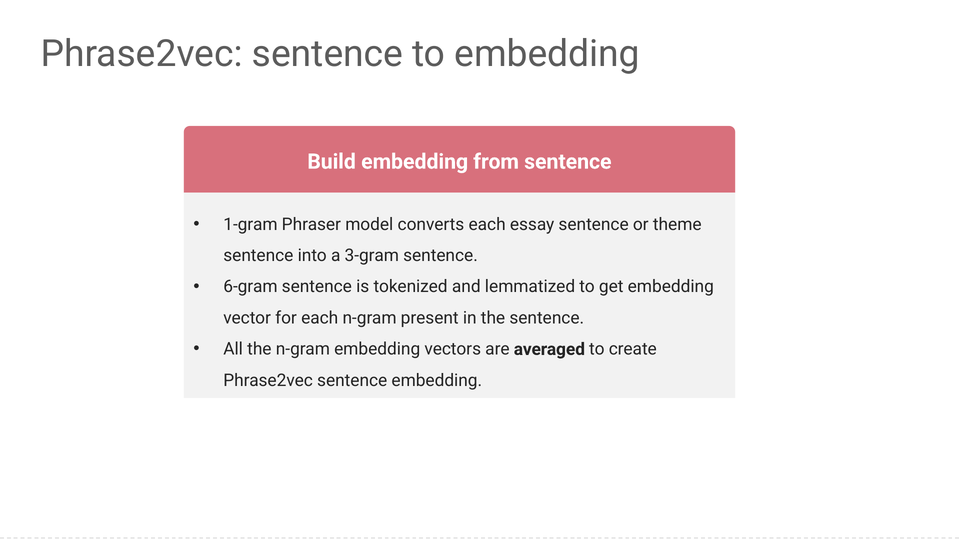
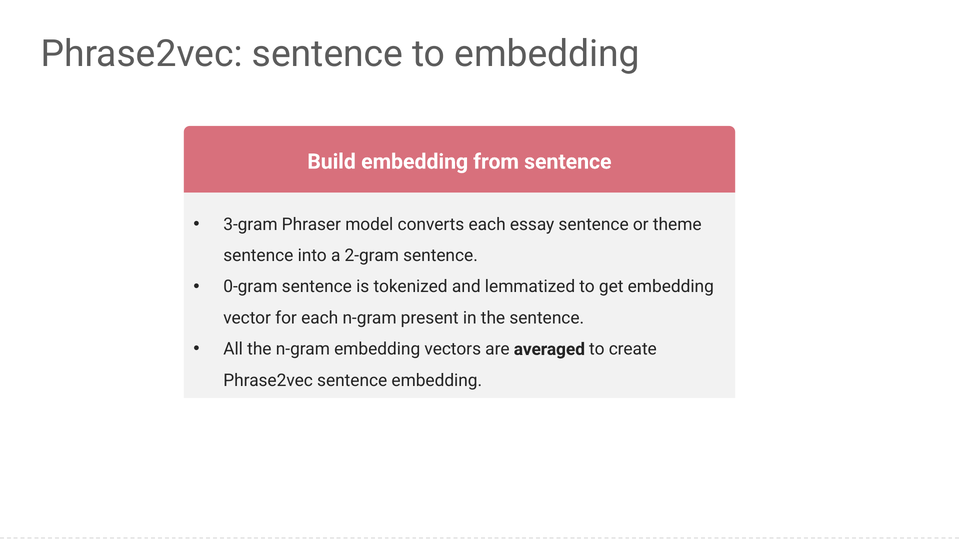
1-gram: 1-gram -> 3-gram (250, 224)
3-gram: 3-gram -> 2-gram (372, 255)
6-gram: 6-gram -> 0-gram (250, 286)
